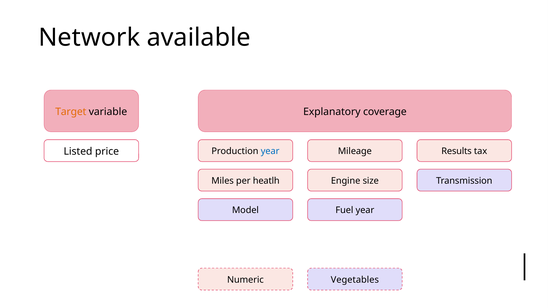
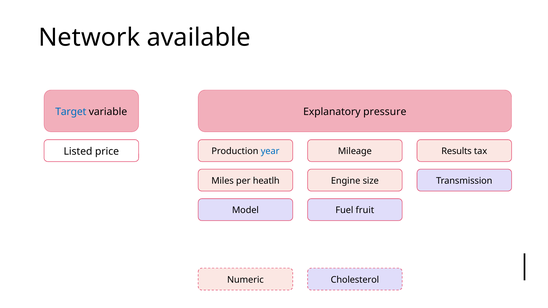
Target colour: orange -> blue (71, 112)
coverage: coverage -> pressure (385, 112)
Fuel year: year -> fruit (365, 210)
Vegetables: Vegetables -> Cholesterol (355, 280)
